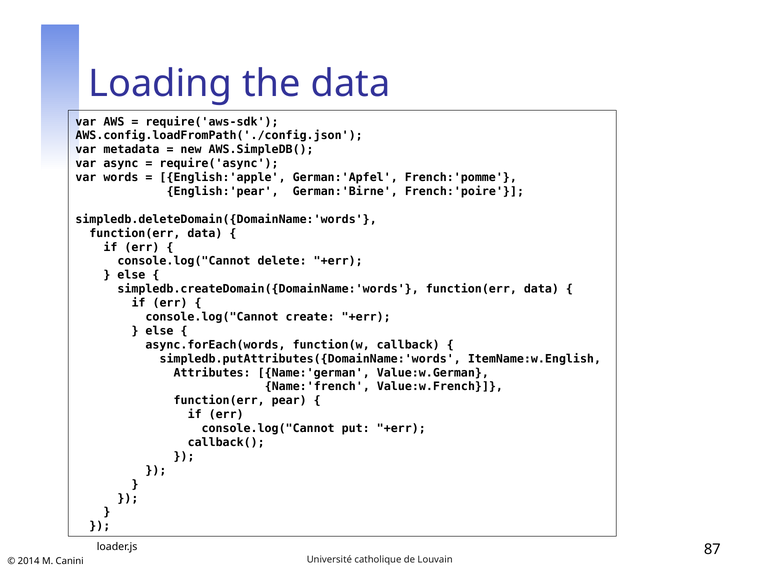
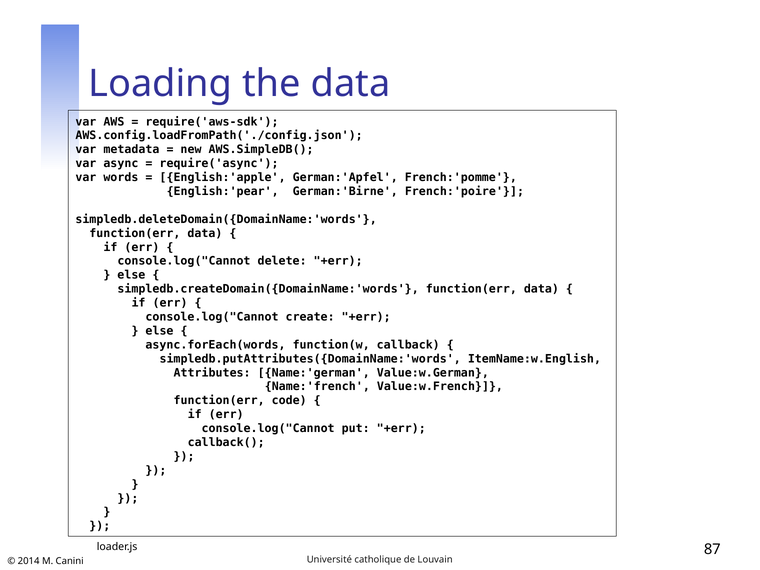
pear: pear -> code (289, 401)
